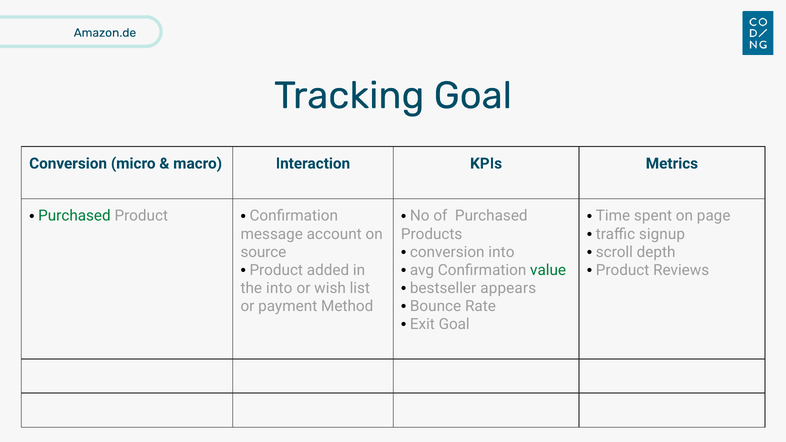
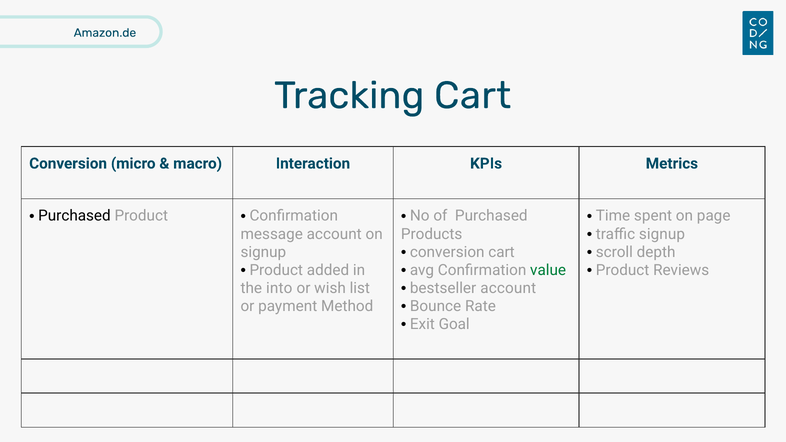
Tracking Goal: Goal -> Cart (473, 96)
Purchased colour: green -> black (74, 216)
conversion into: into -> cart (502, 252)
source: source -> signup (263, 252)
bestseller appears: appears -> account (508, 288)
